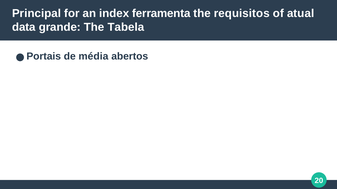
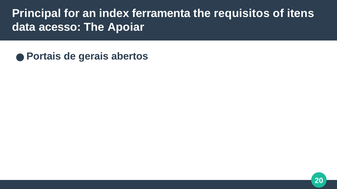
atual: atual -> itens (301, 13)
grande: grande -> acesso (60, 27)
Tabela: Tabela -> Apoiar (126, 27)
média: média -> gerais (93, 56)
